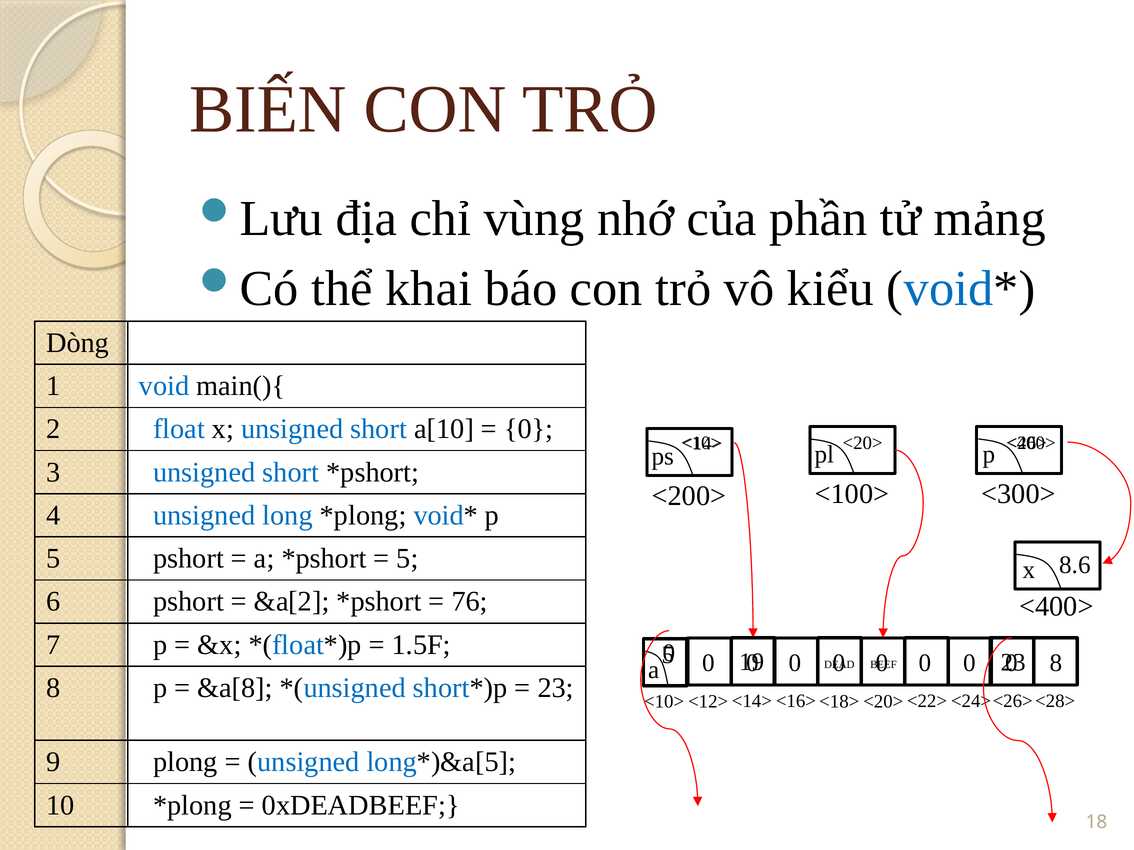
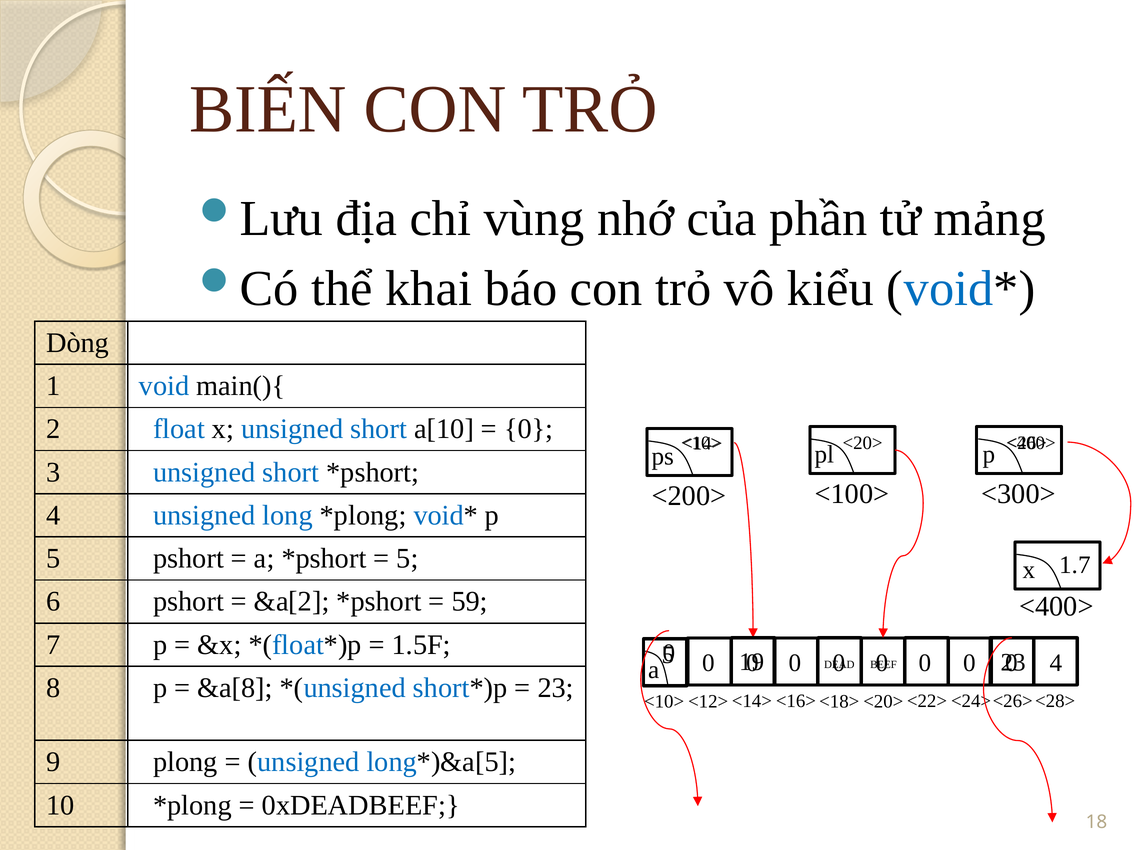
8.6: 8.6 -> 1.7 (1075, 565)
76: 76 -> 59 (470, 602)
8: 8 -> 4 (1056, 664)
